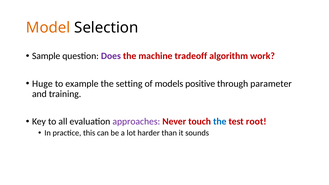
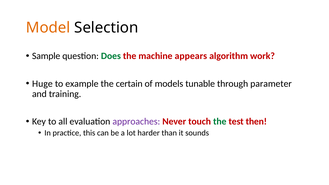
Does colour: purple -> green (111, 56)
tradeoff: tradeoff -> appears (191, 56)
setting: setting -> certain (129, 84)
positive: positive -> tunable (200, 84)
the colour: blue -> green (220, 122)
root: root -> then (256, 122)
